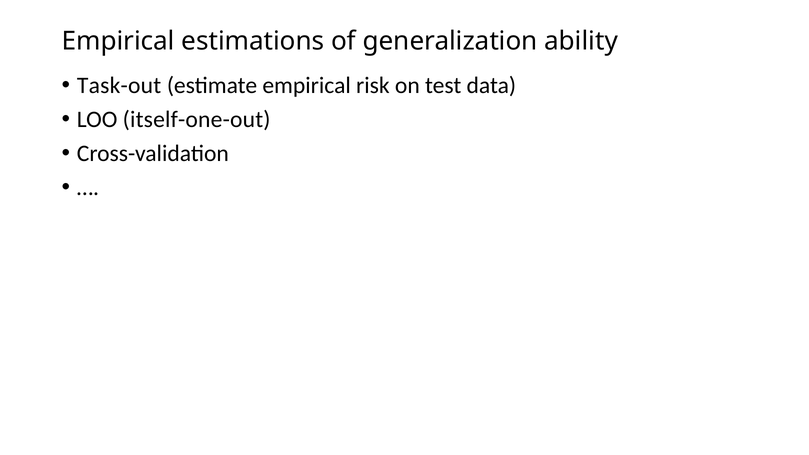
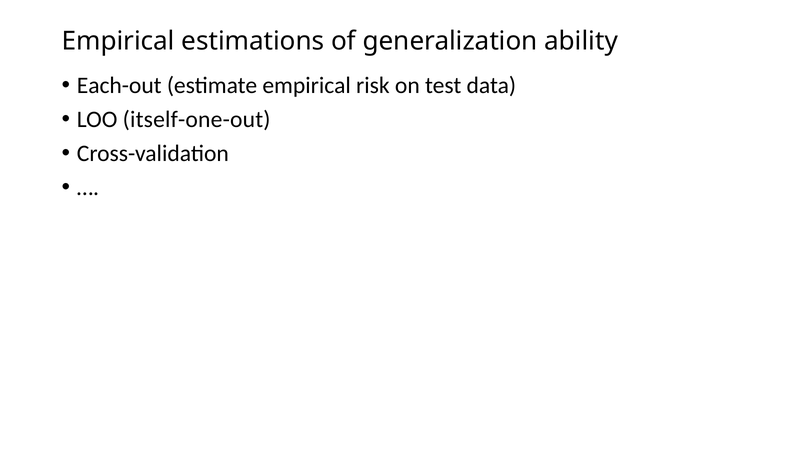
Task-out: Task-out -> Each-out (119, 86)
